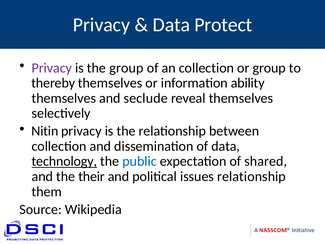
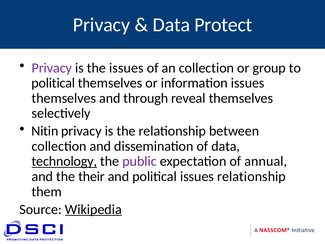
the group: group -> issues (126, 68)
thereby: thereby -> political (53, 83)
information ability: ability -> issues (248, 83)
seclude: seclude -> through (146, 98)
public colour: blue -> purple (139, 161)
shared: shared -> annual (266, 161)
Wikipedia underline: none -> present (93, 209)
